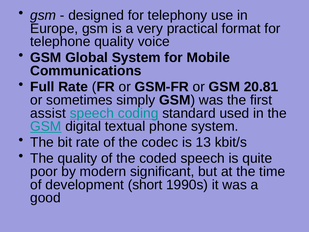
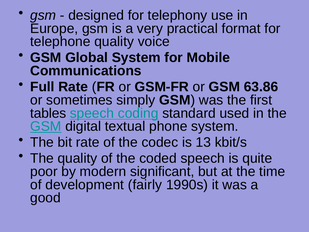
20.81: 20.81 -> 63.86 (261, 87)
assist: assist -> tables (48, 113)
short: short -> fairly (145, 185)
